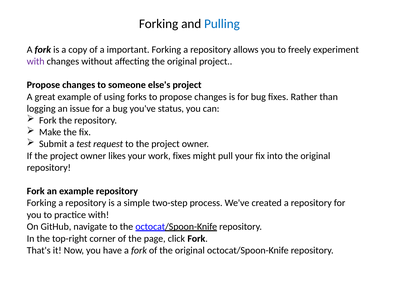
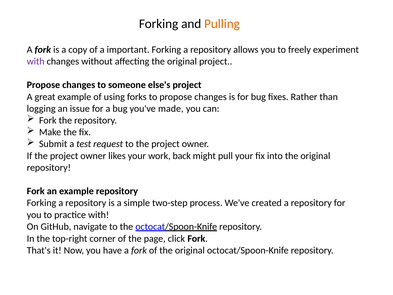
Pulling colour: blue -> orange (222, 24)
status: status -> made (171, 108)
work fixes: fixes -> back (182, 156)
